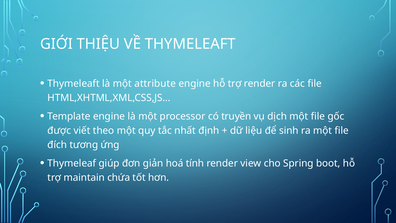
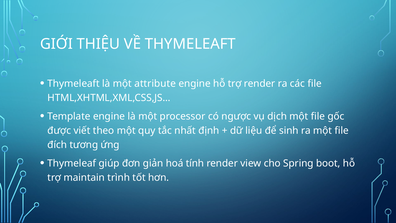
truyền: truyền -> ngược (236, 116)
chứa: chứa -> trình (119, 177)
